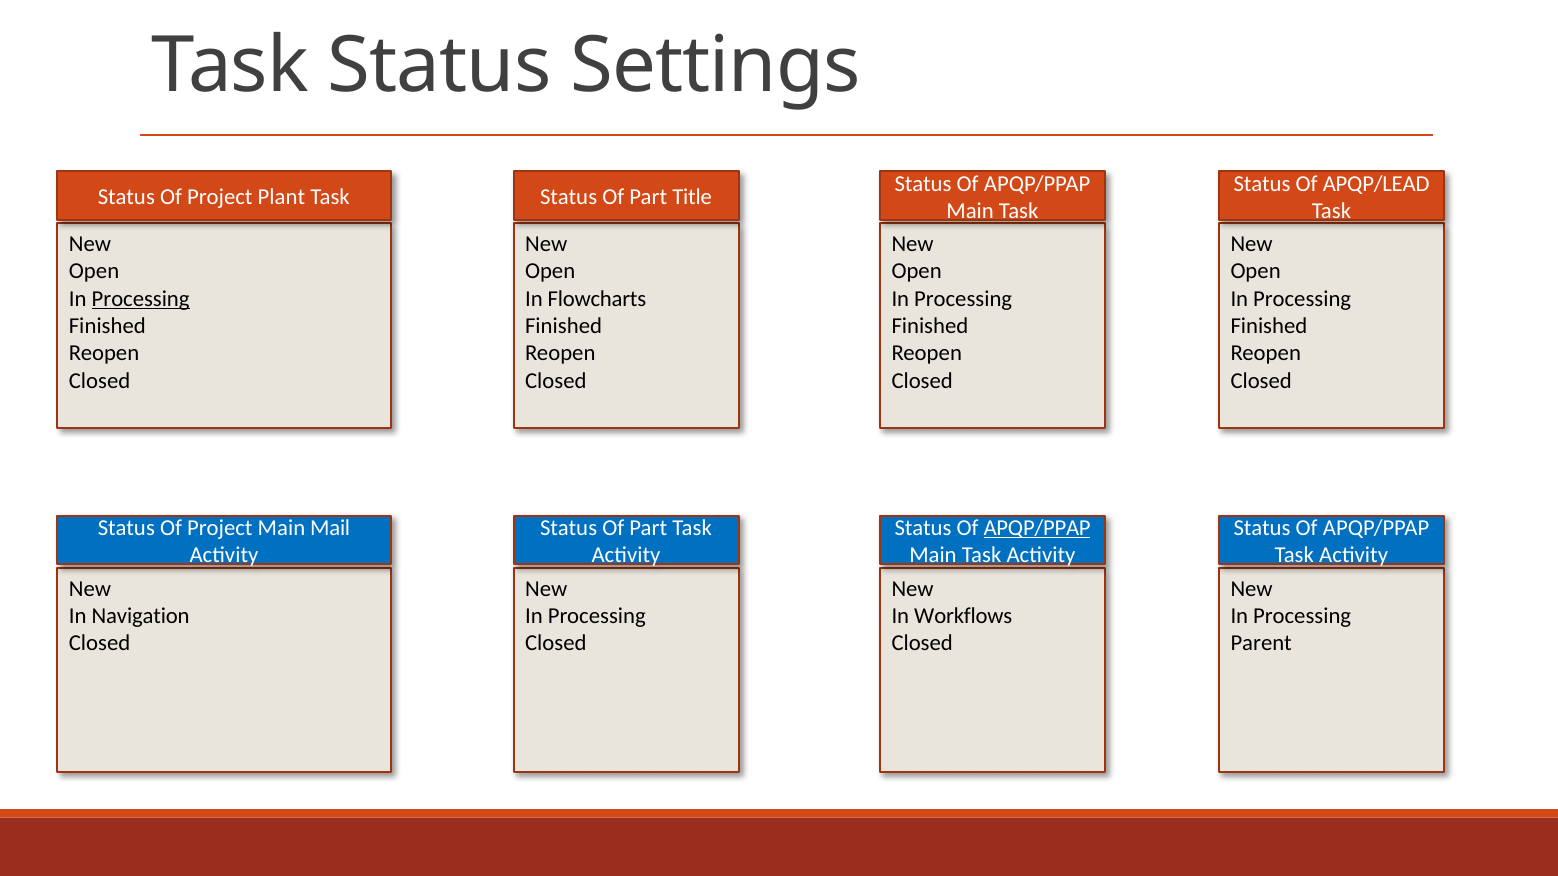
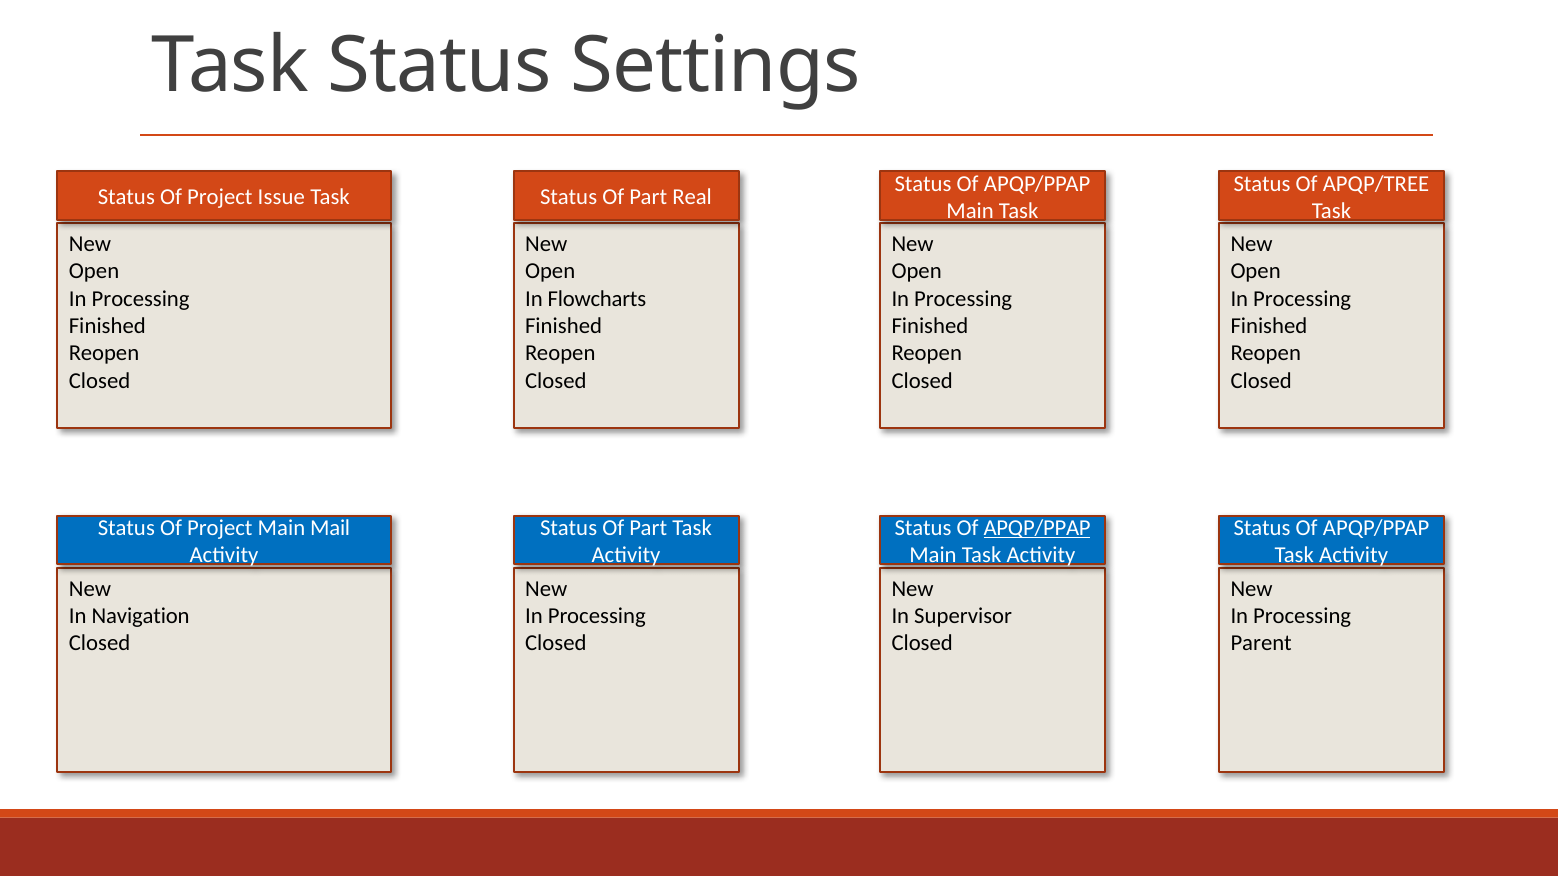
APQP/LEAD: APQP/LEAD -> APQP/TREE (1376, 184)
Plant: Plant -> Issue (281, 197)
Title: Title -> Real (692, 197)
Processing underline: present -> none (141, 299)
Workflows: Workflows -> Supervisor (963, 616)
